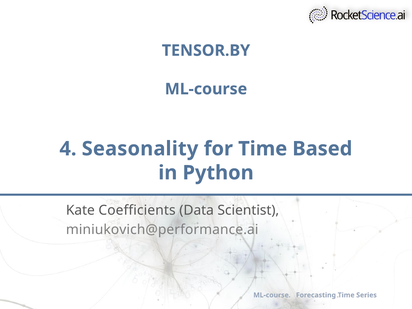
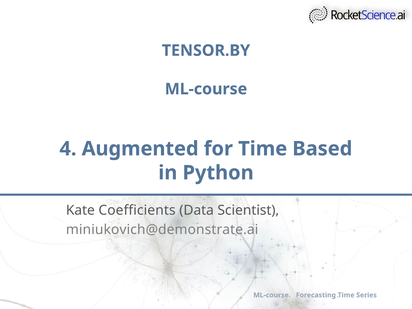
Seasonality: Seasonality -> Augmented (140, 149)
miniukovich@performance.ai: miniukovich@performance.ai -> miniukovich@demonstrate.ai (162, 230)
